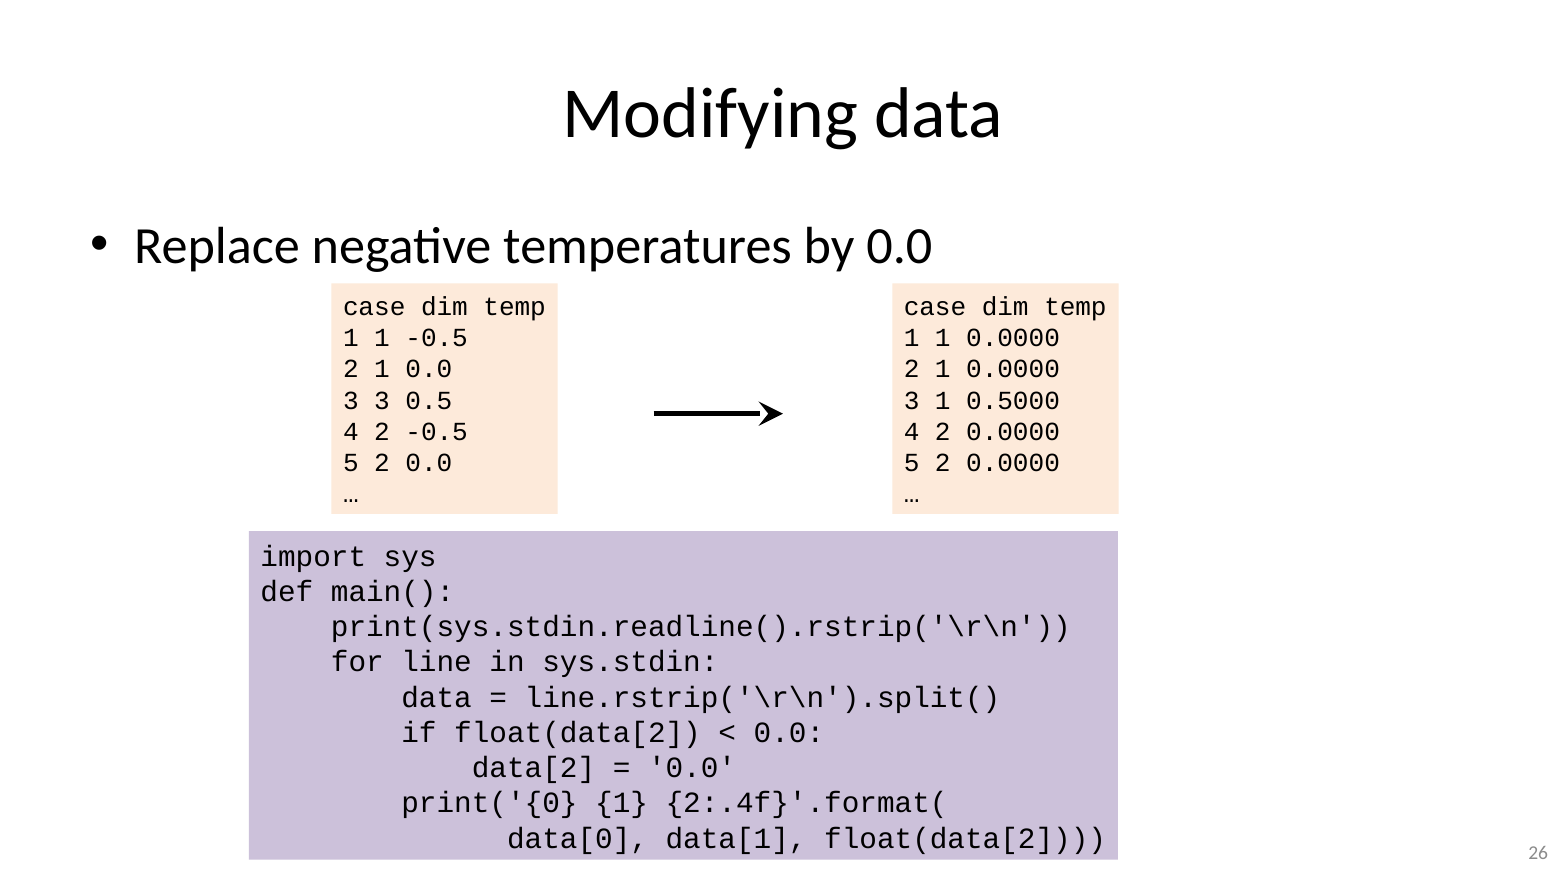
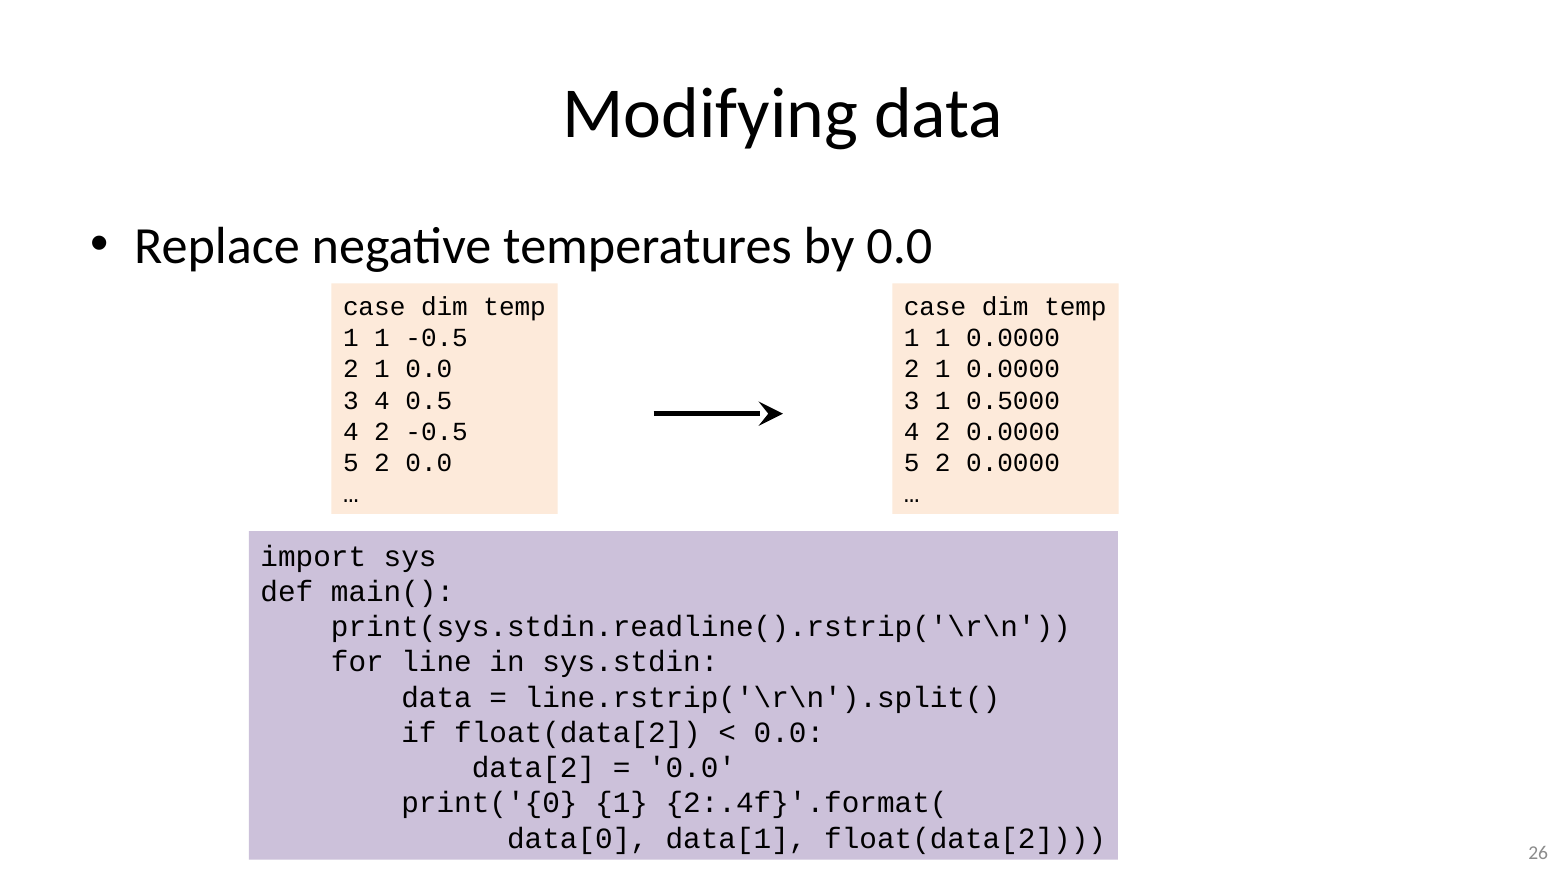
3 3: 3 -> 4 (382, 400)
